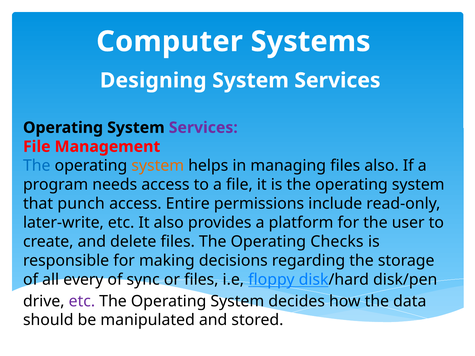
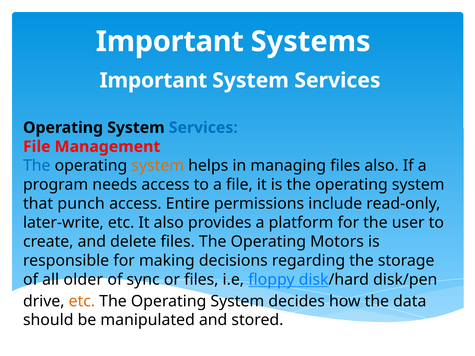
Computer: Computer -> Important (170, 42)
Designing: Designing -> Important (153, 81)
Services colour: purple -> blue (203, 128)
Checks: Checks -> Motors (337, 242)
every: every -> older (83, 280)
etc colour: purple -> orange (82, 301)
